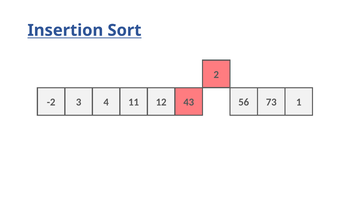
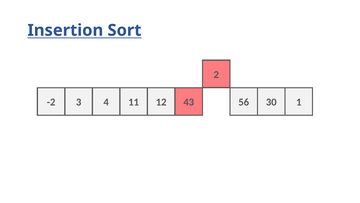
73: 73 -> 30 (271, 102)
